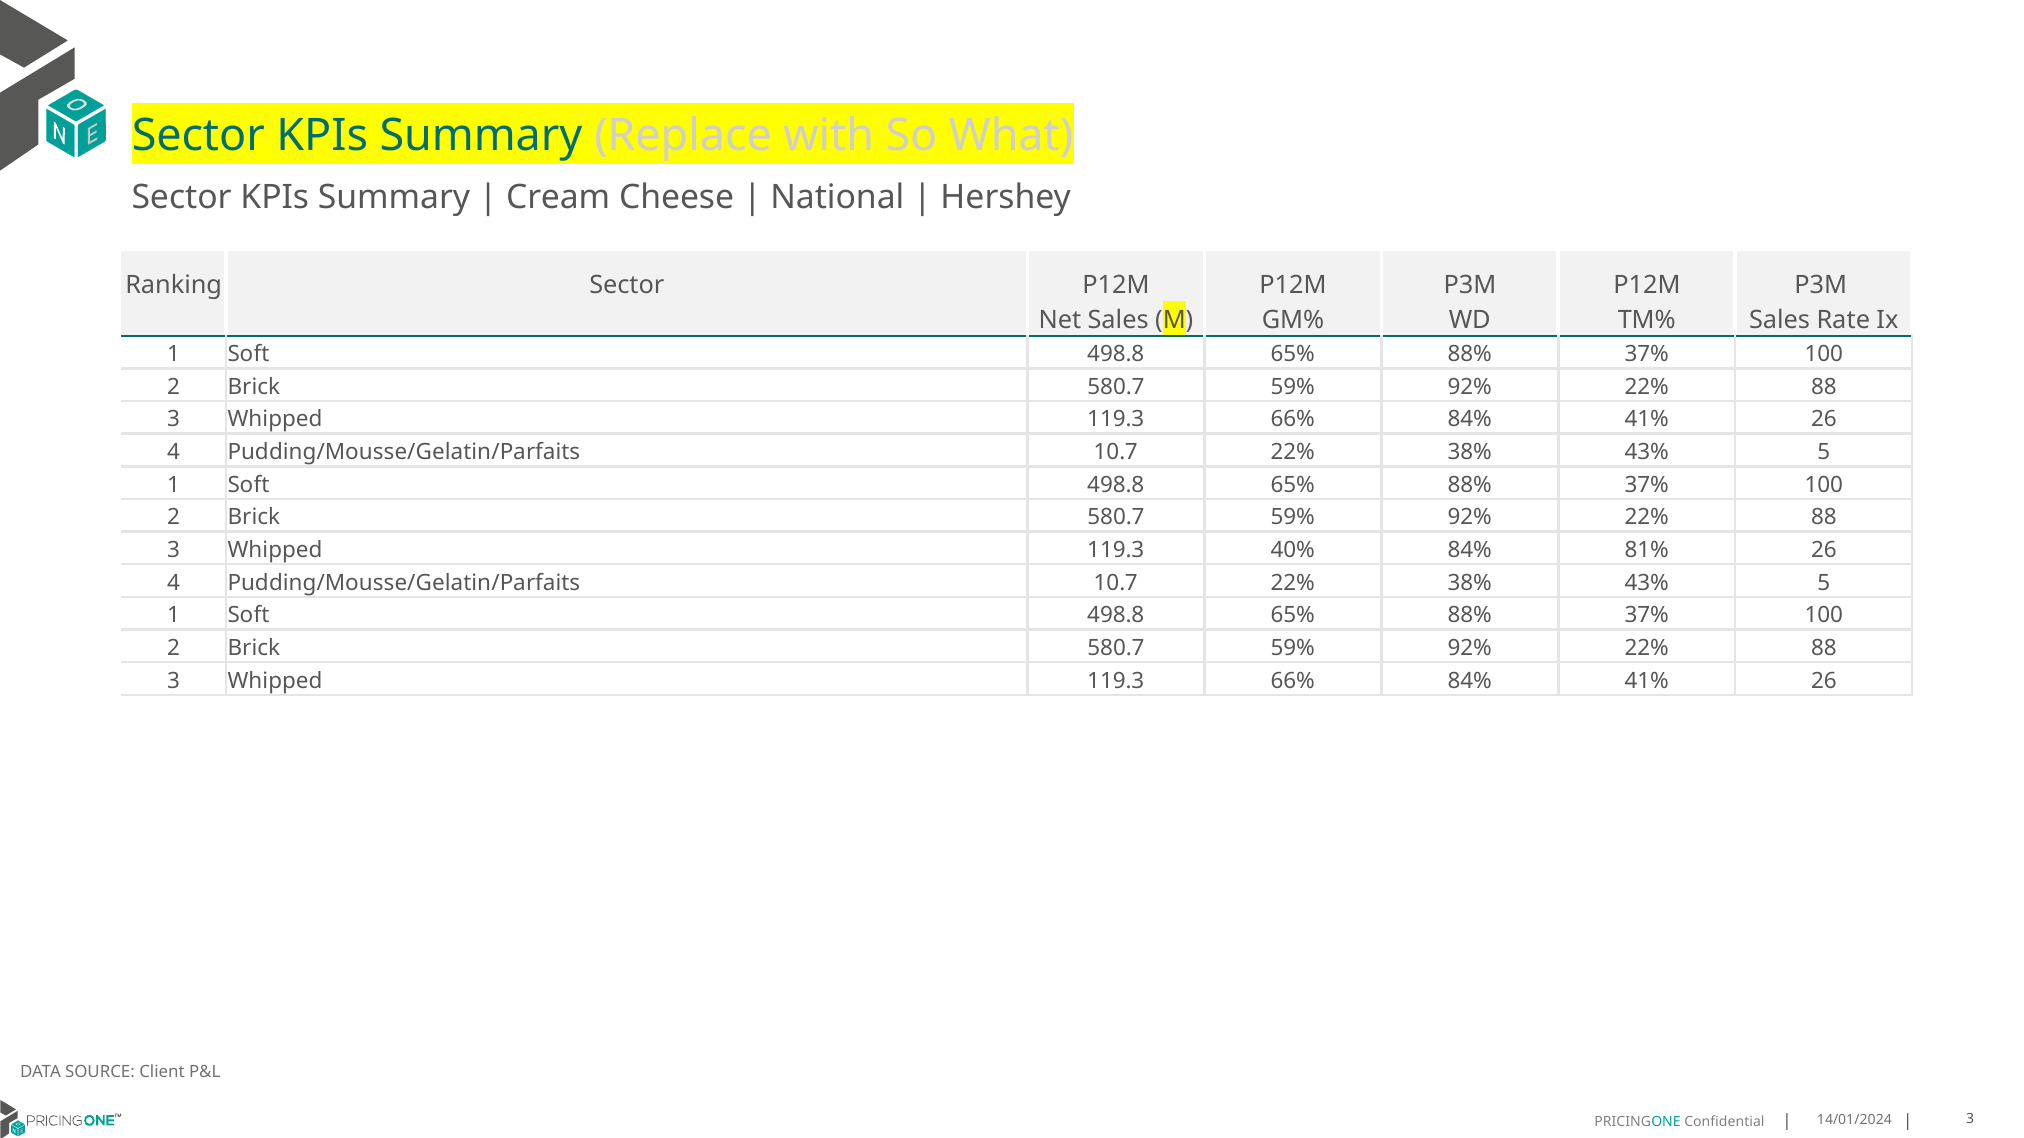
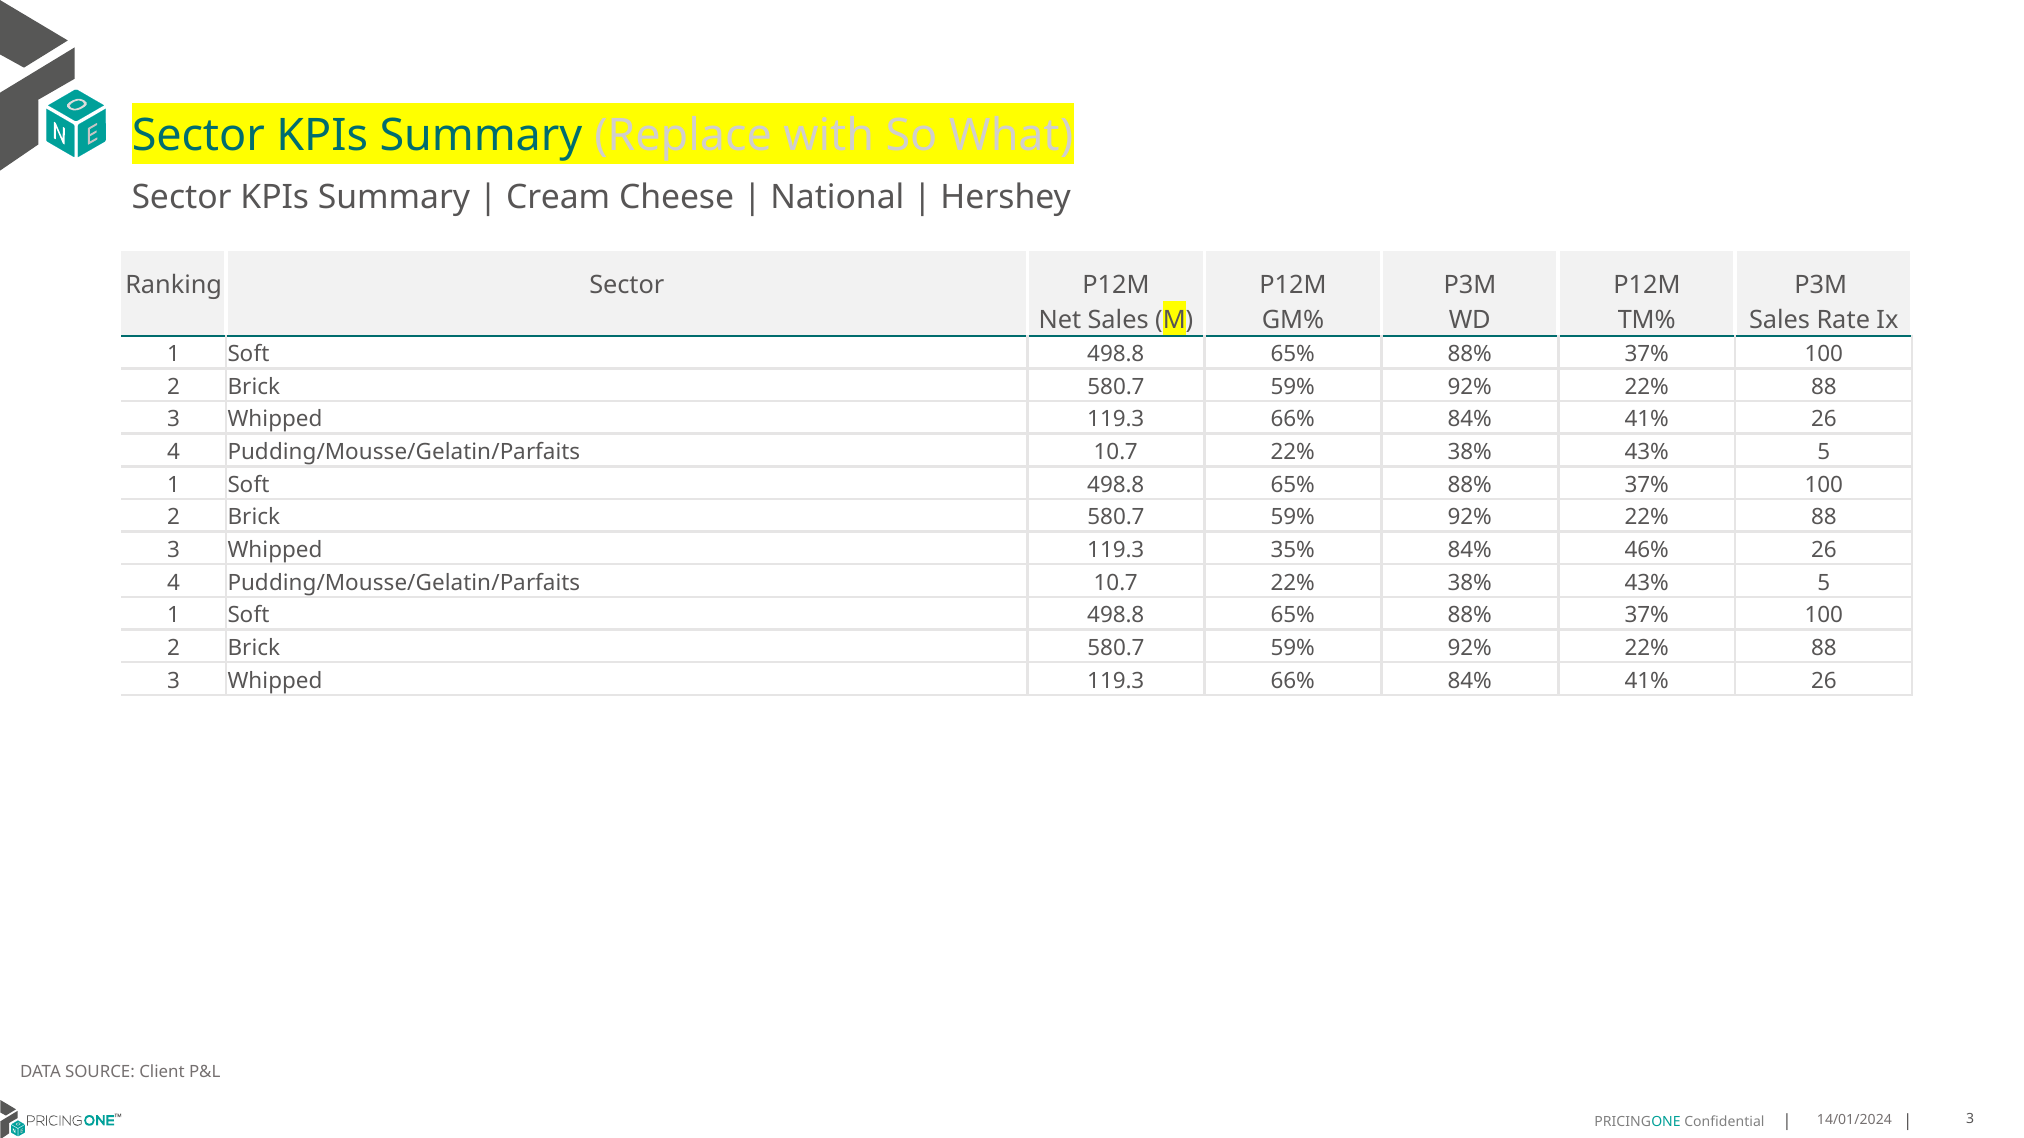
40%: 40% -> 35% (1293, 550)
81%: 81% -> 46% (1647, 550)
